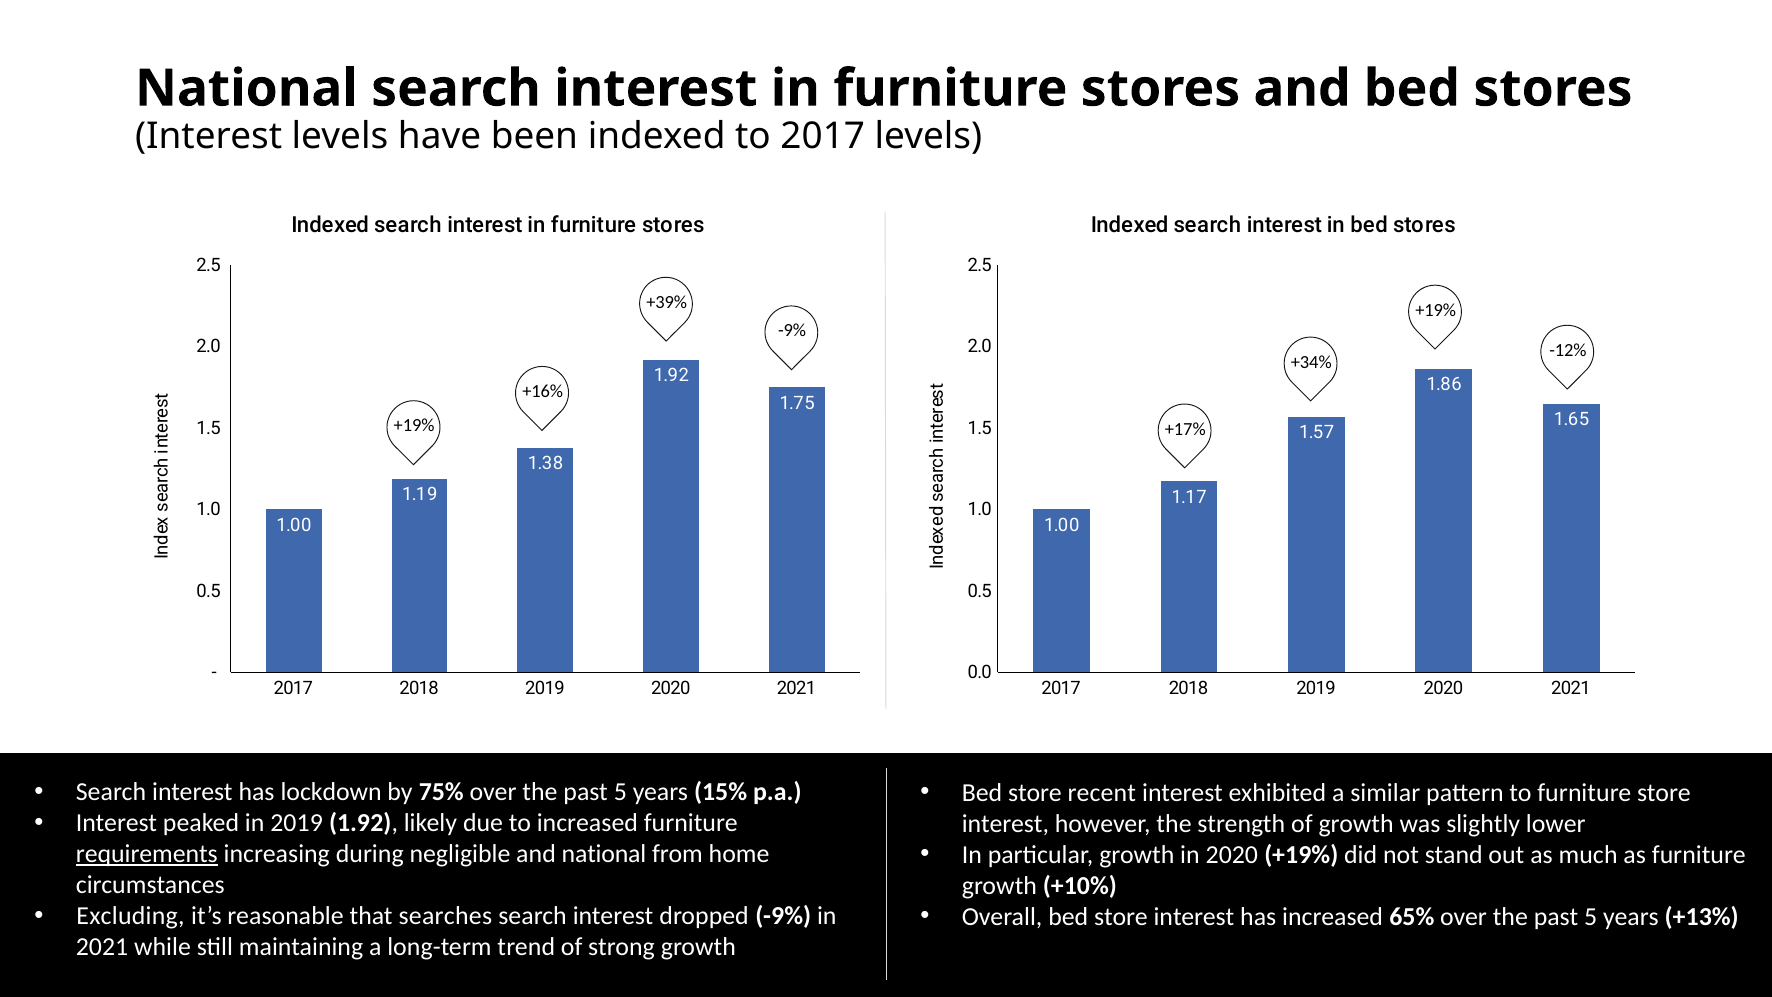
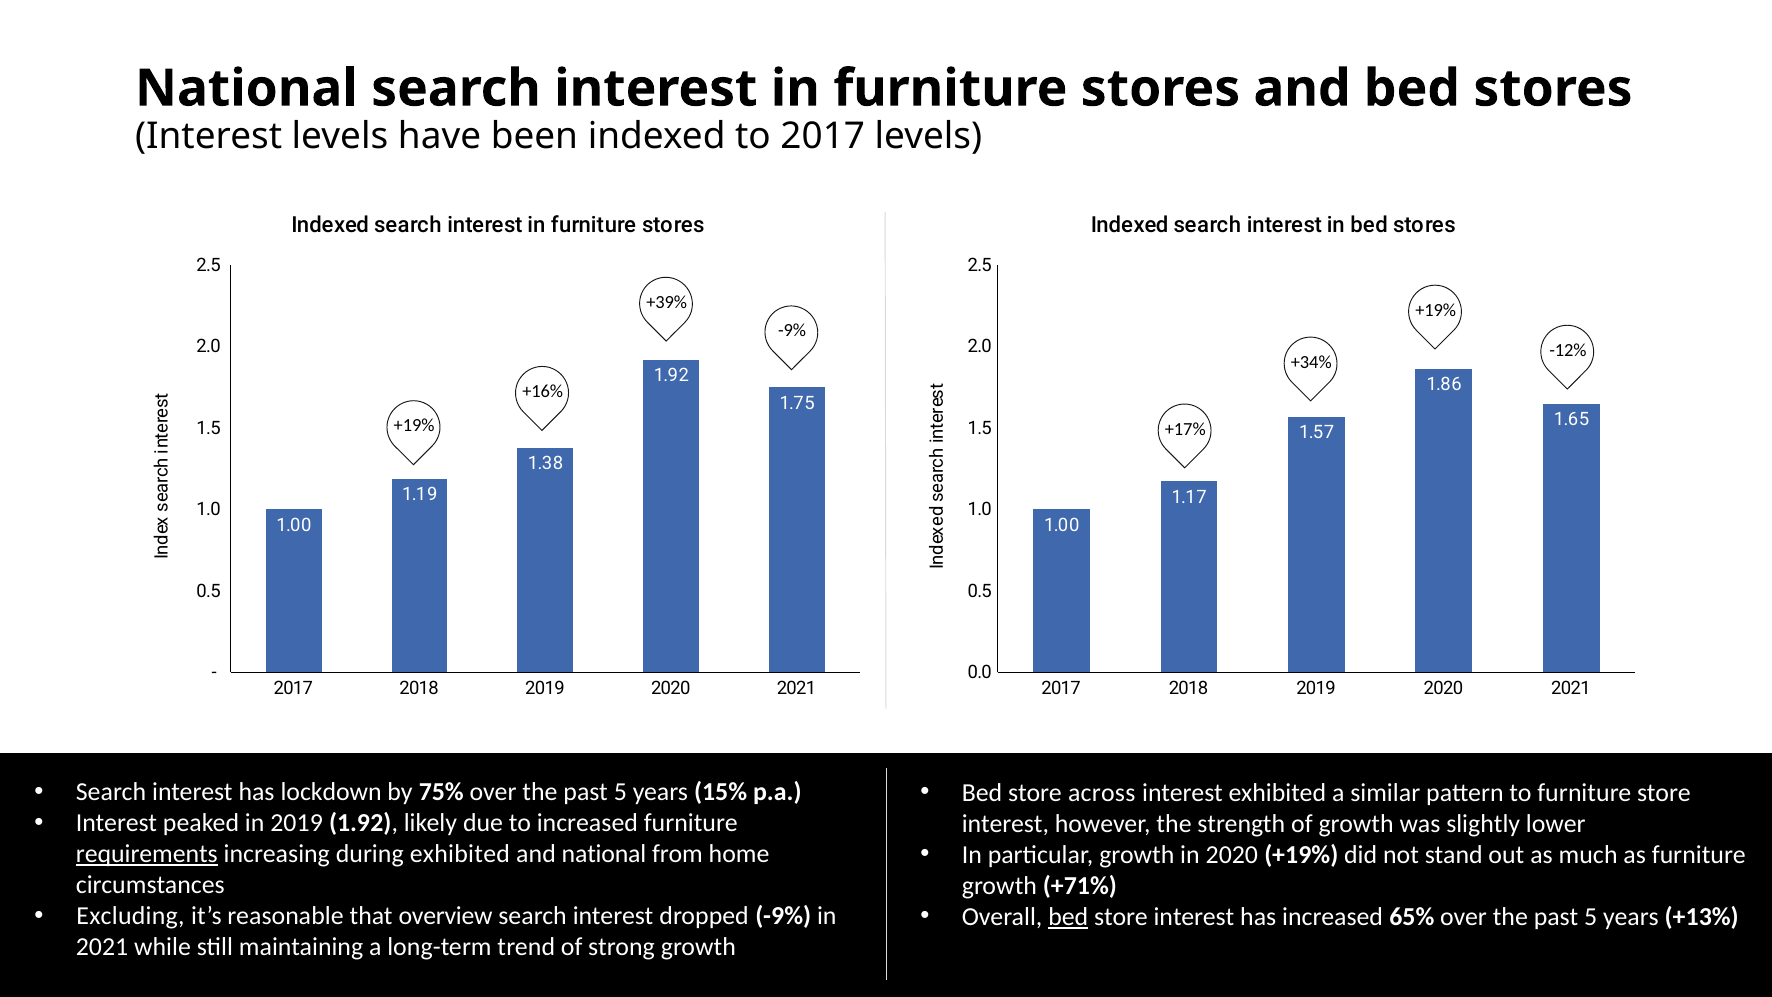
recent: recent -> across (1102, 792)
during negligible: negligible -> exhibited (460, 854)
+10%: +10% -> +71% (1080, 885)
searches: searches -> overview (446, 916)
bed underline: none -> present (1068, 916)
